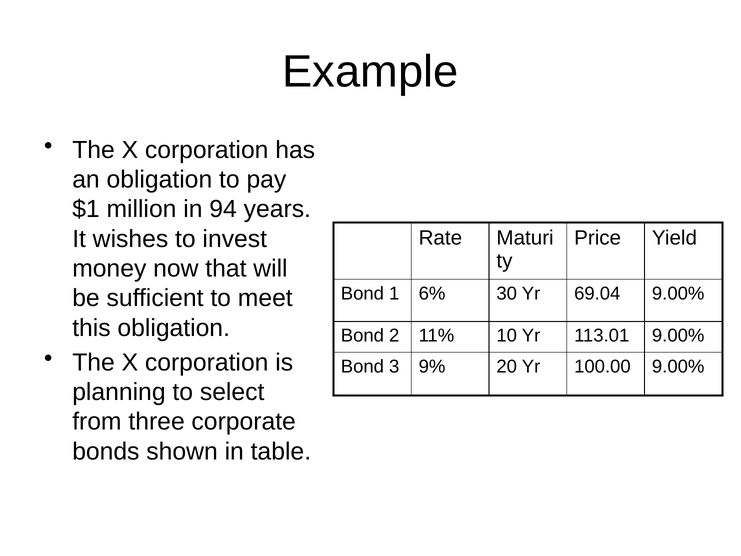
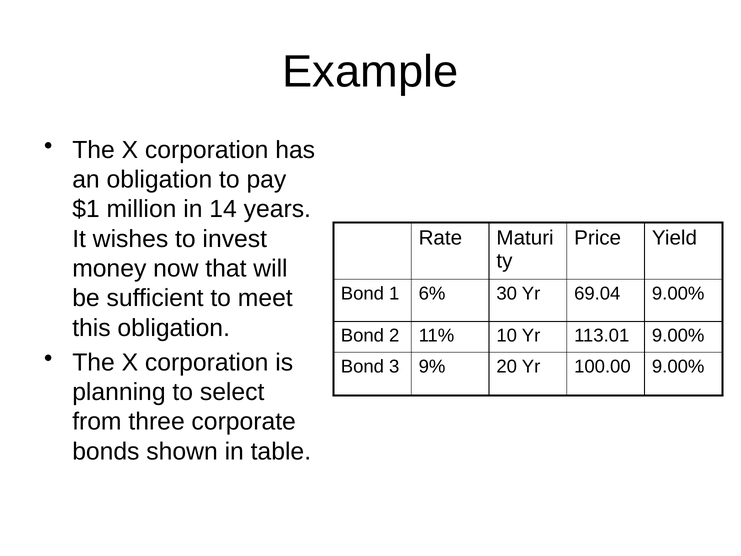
94: 94 -> 14 (223, 209)
